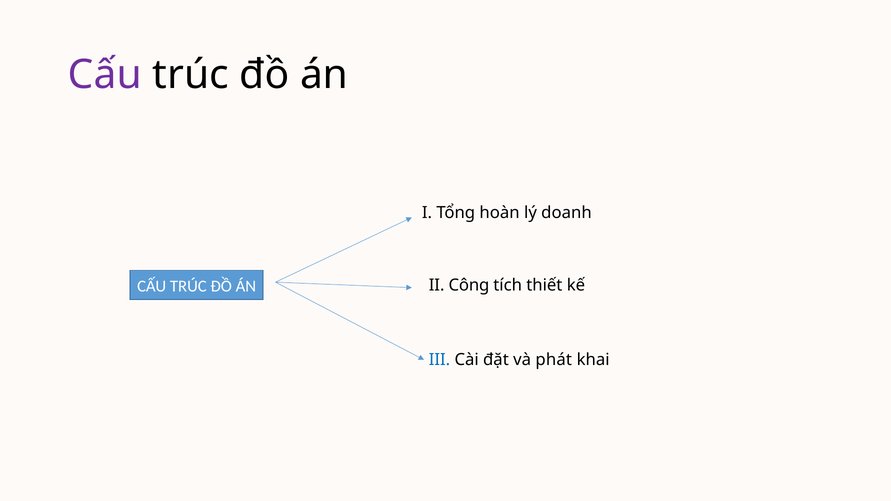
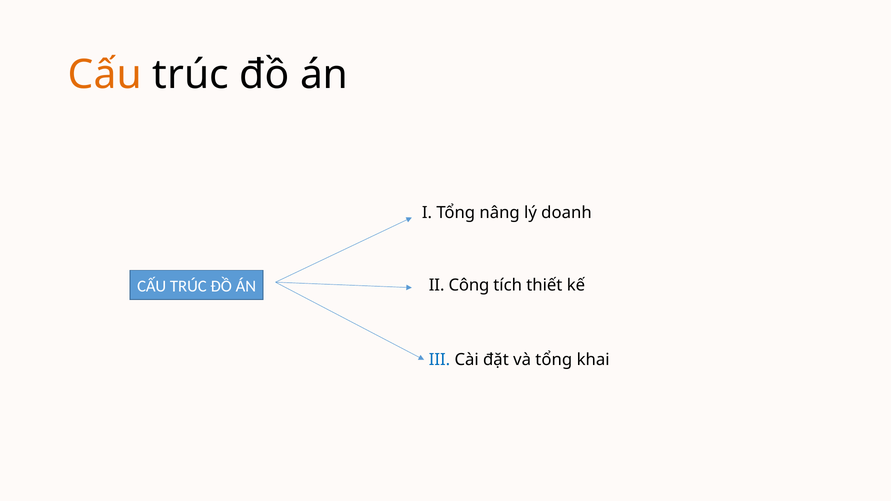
Cấu colour: purple -> orange (105, 75)
hoàn: hoàn -> nâng (500, 213)
và phát: phát -> tổng (554, 360)
